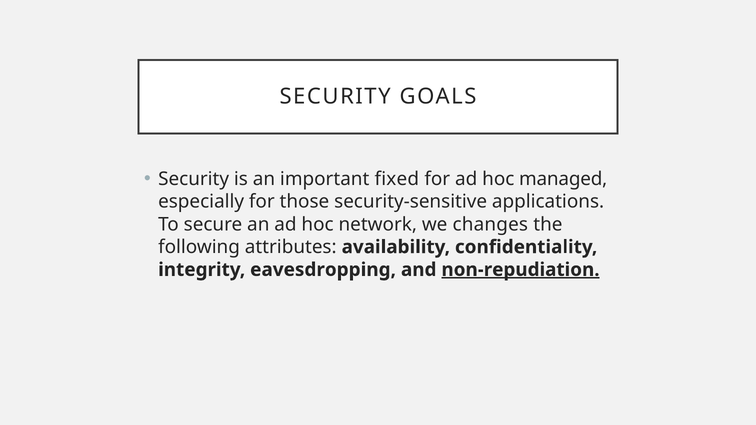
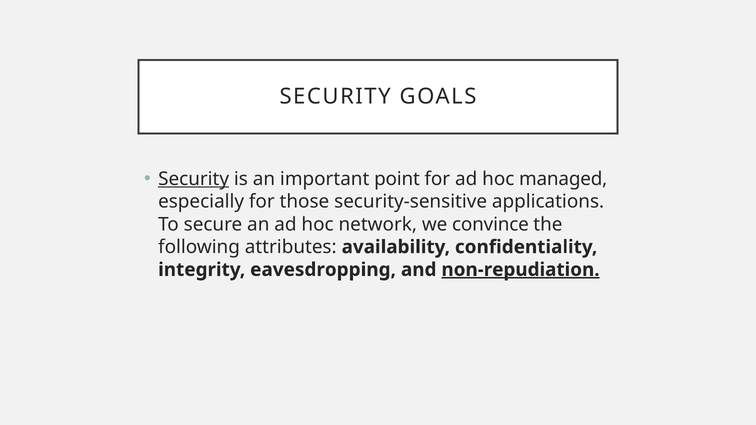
Security underline: none -> present (194, 179)
fixed: fixed -> point (397, 179)
changes: changes -> convince (490, 224)
